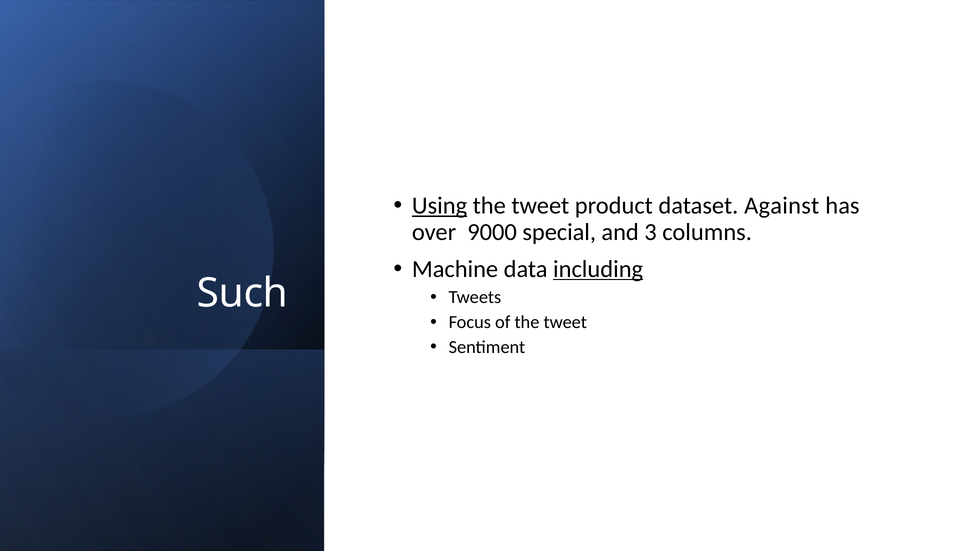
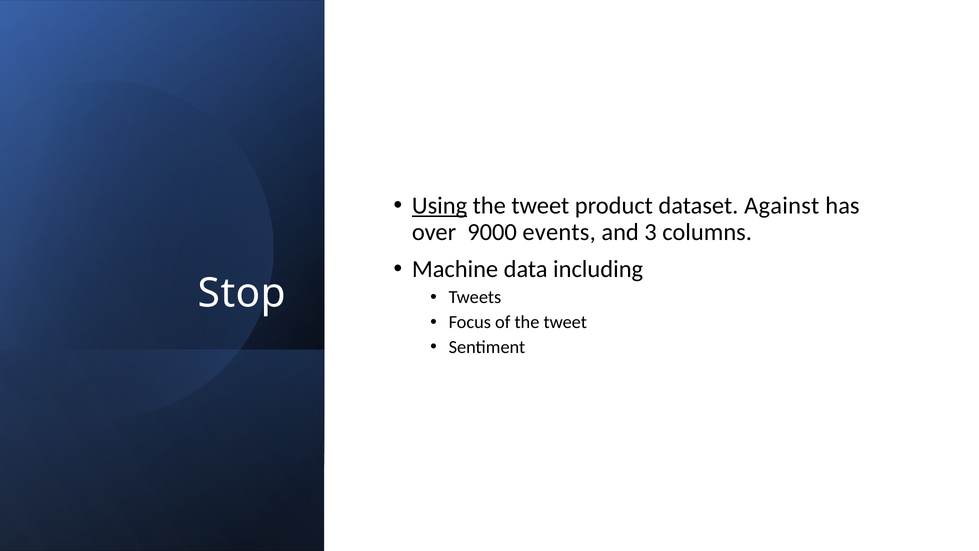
special: special -> events (559, 232)
including underline: present -> none (598, 269)
Such: Such -> Stop (242, 293)
